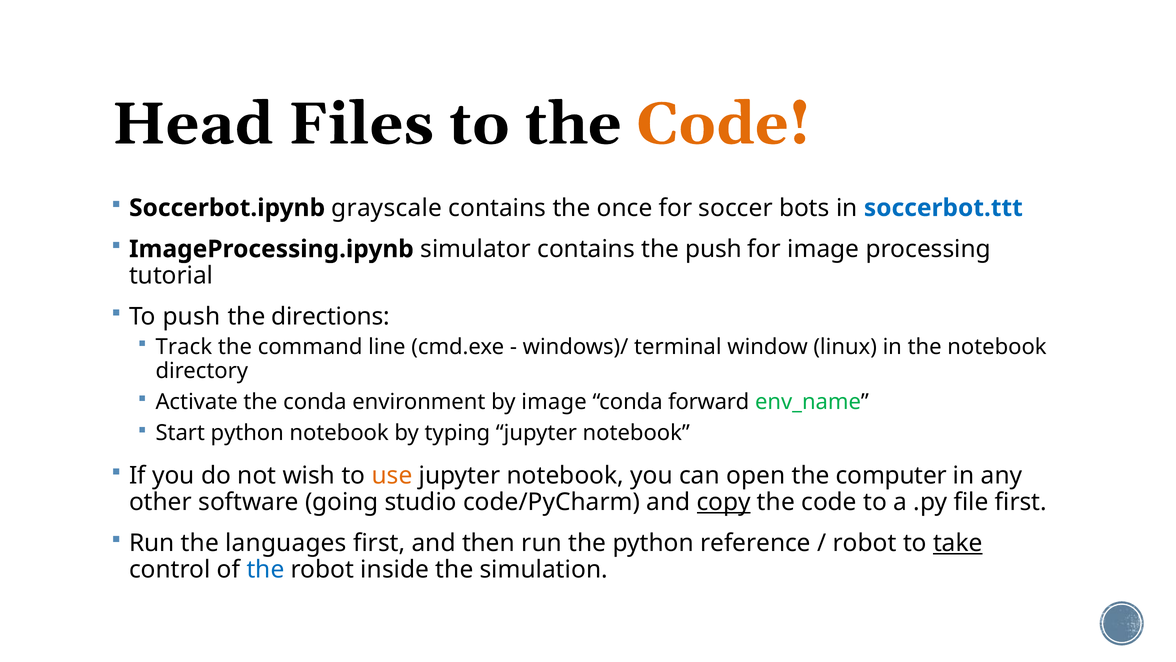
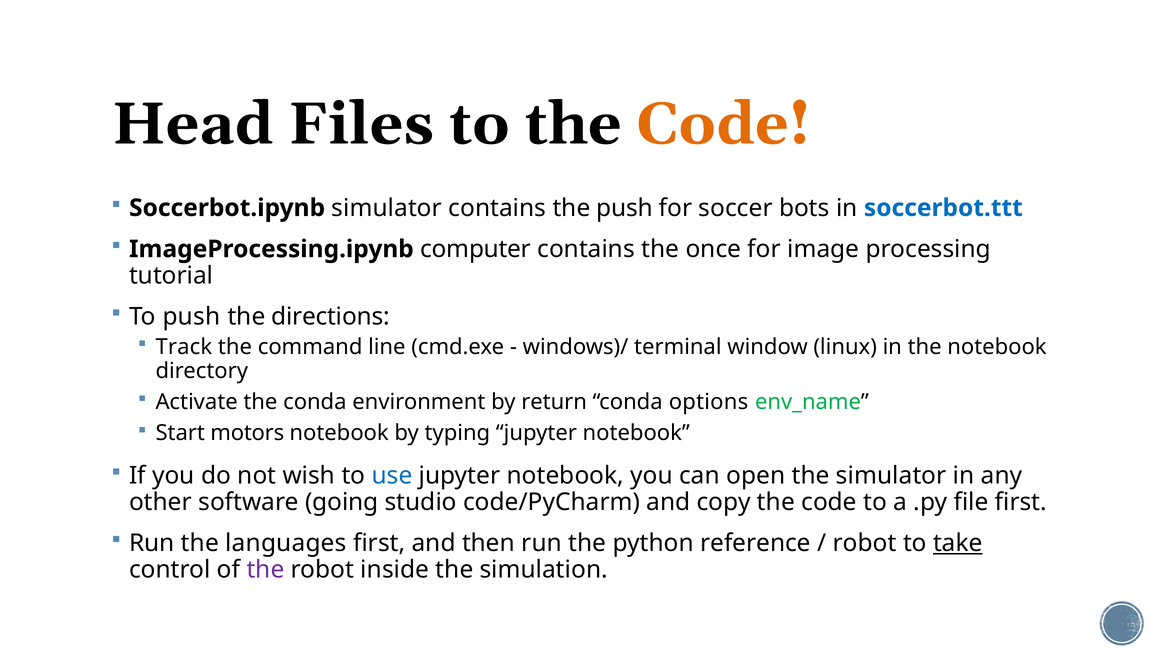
Soccerbot.ipynb grayscale: grayscale -> simulator (387, 208)
the once: once -> push (625, 208)
simulator: simulator -> computer (476, 249)
the push: push -> once (713, 249)
by image: image -> return (554, 402)
forward: forward -> options (709, 402)
Start python: python -> motors (247, 433)
use colour: orange -> blue (392, 475)
the computer: computer -> simulator (891, 475)
copy underline: present -> none (724, 502)
the colour: blue -> purple (265, 569)
